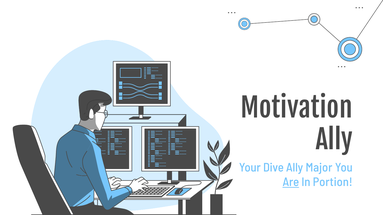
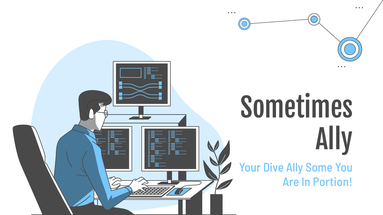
Motivation: Motivation -> Sometimes (297, 109)
Major: Major -> Some (319, 168)
Are underline: present -> none (291, 183)
